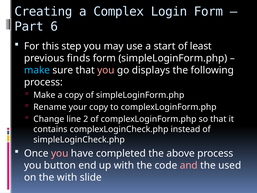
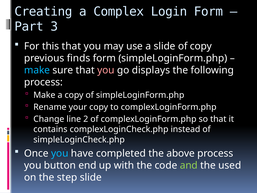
6: 6 -> 3 (54, 27)
this step: step -> that (71, 46)
a start: start -> slide (165, 46)
of least: least -> copy (201, 46)
you colour: pink -> light blue (60, 153)
and colour: pink -> light green (189, 165)
the with: with -> step (67, 177)
